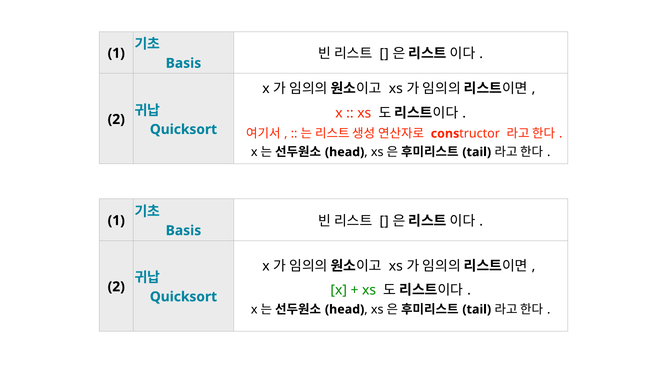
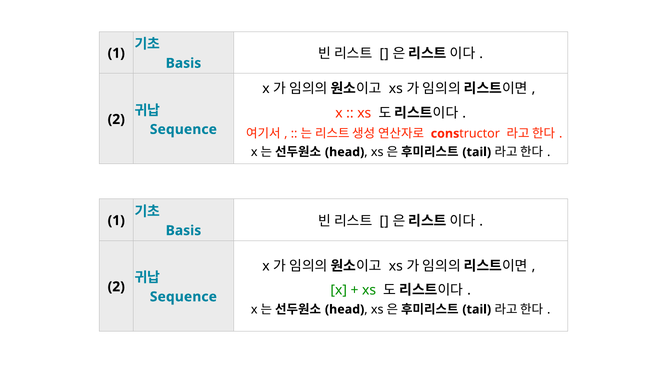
Quicksort: Quicksort -> Sequence (183, 129)
Quicksort: Quicksort -> Sequence (183, 297)
